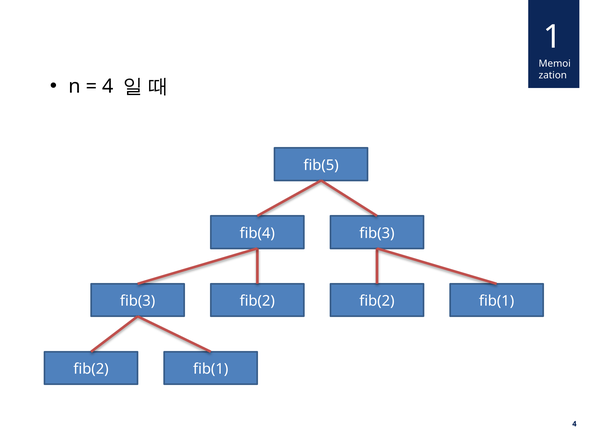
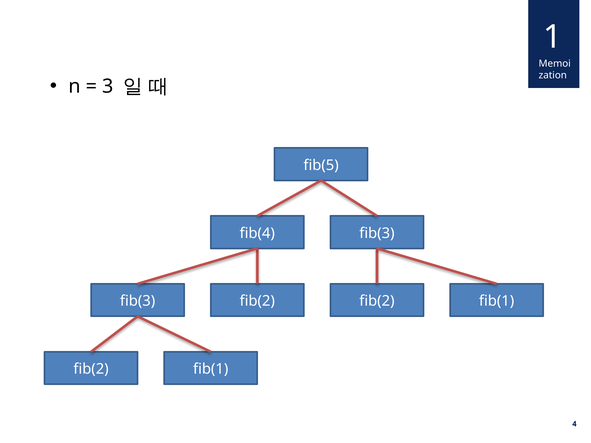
4: 4 -> 3 (108, 87)
